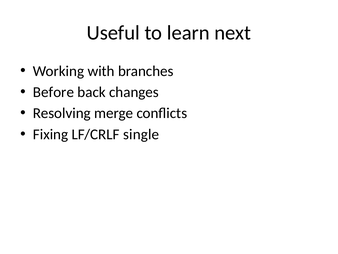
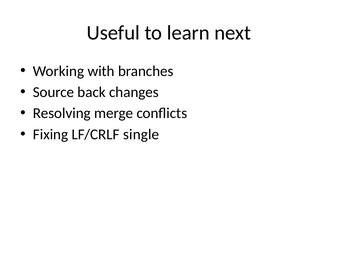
Before: Before -> Source (54, 92)
